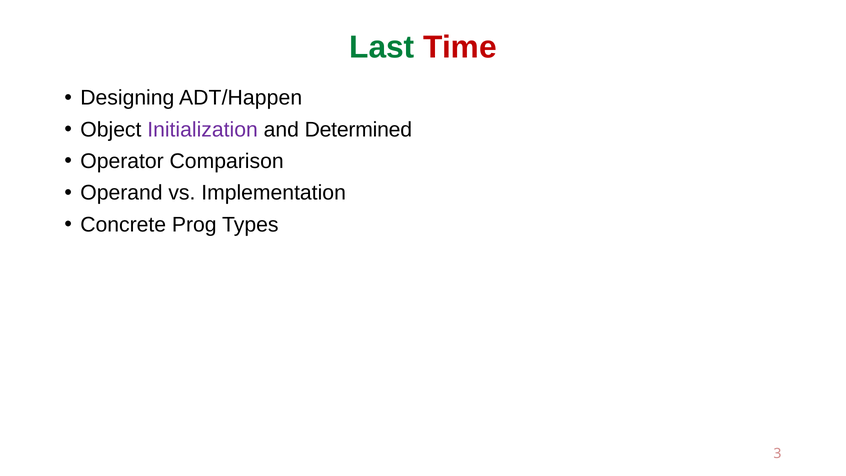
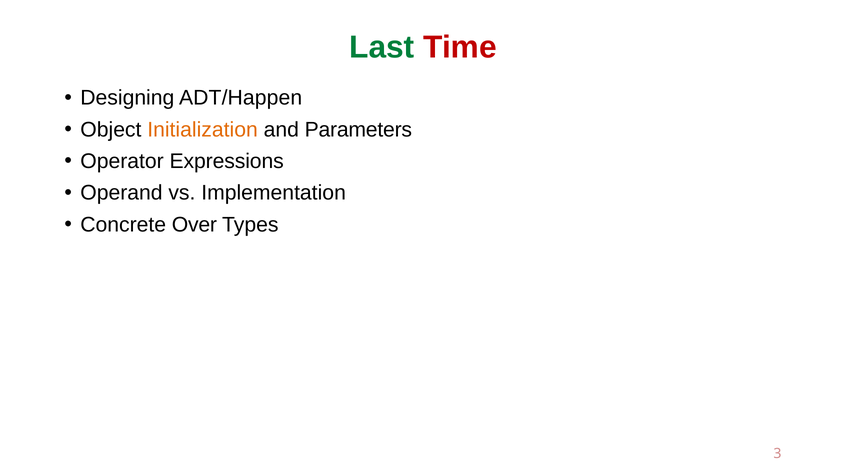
Initialization colour: purple -> orange (203, 130)
Determined: Determined -> Parameters (358, 130)
Comparison: Comparison -> Expressions (227, 161)
Prog: Prog -> Over (194, 225)
